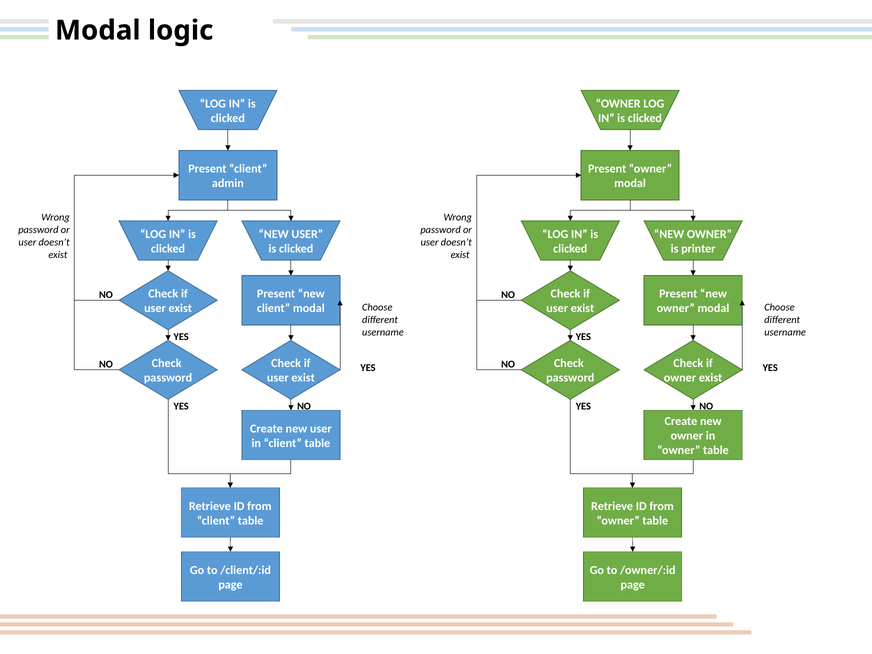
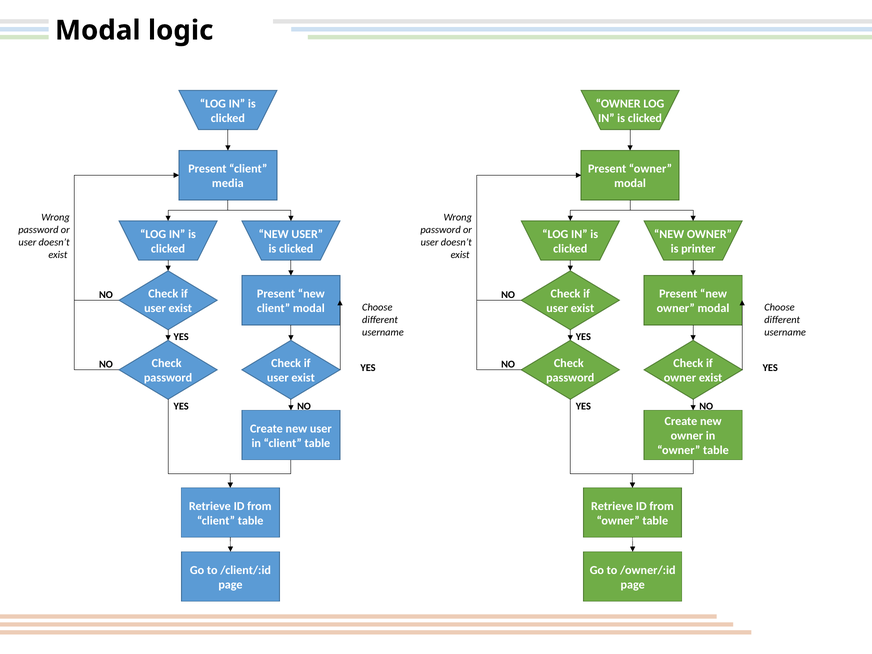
admin: admin -> media (228, 183)
